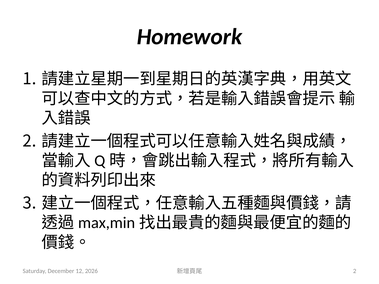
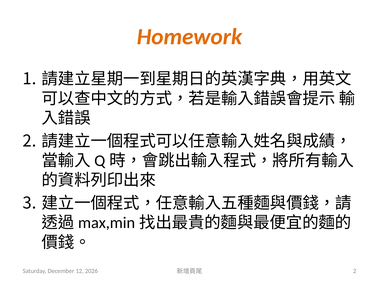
Homework colour: black -> orange (189, 37)
